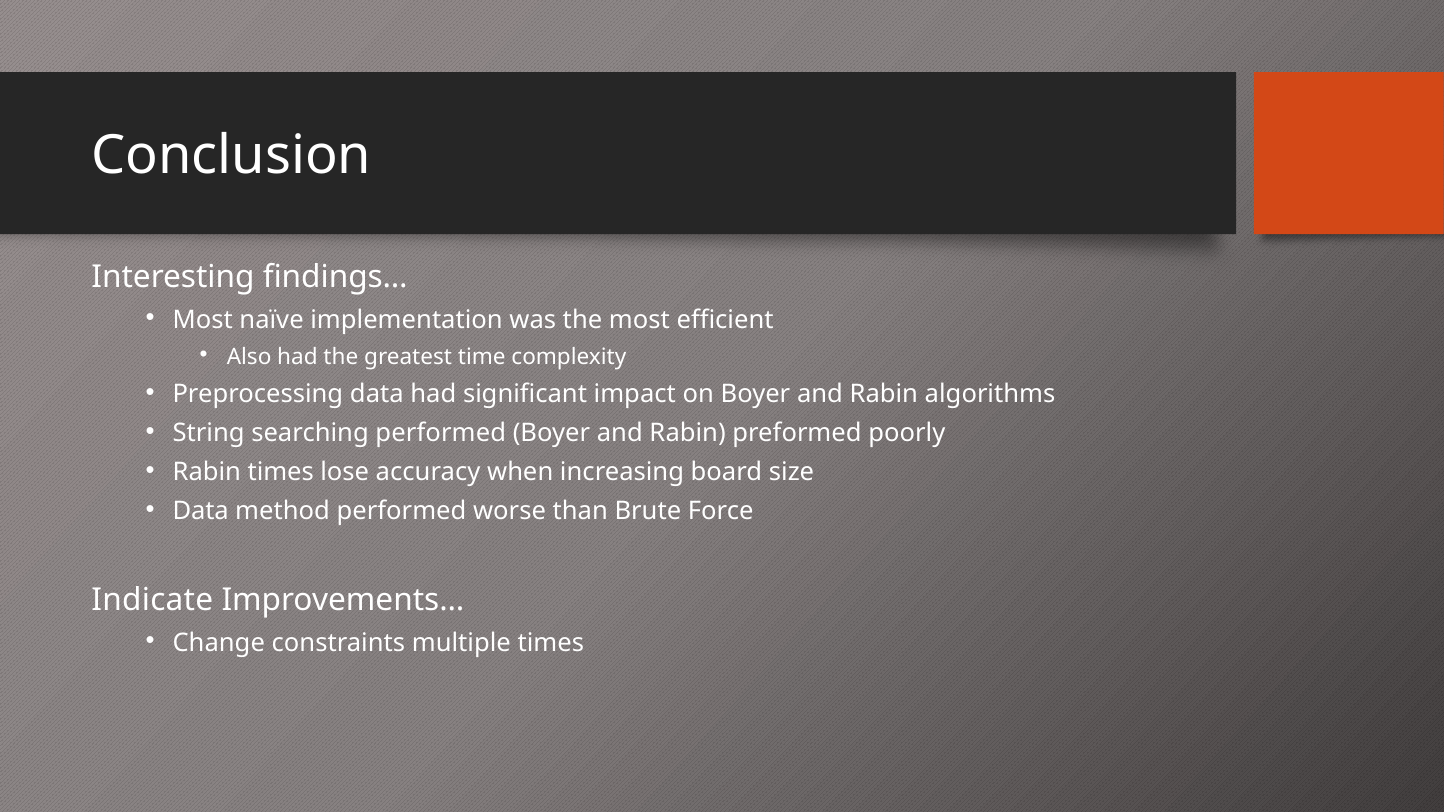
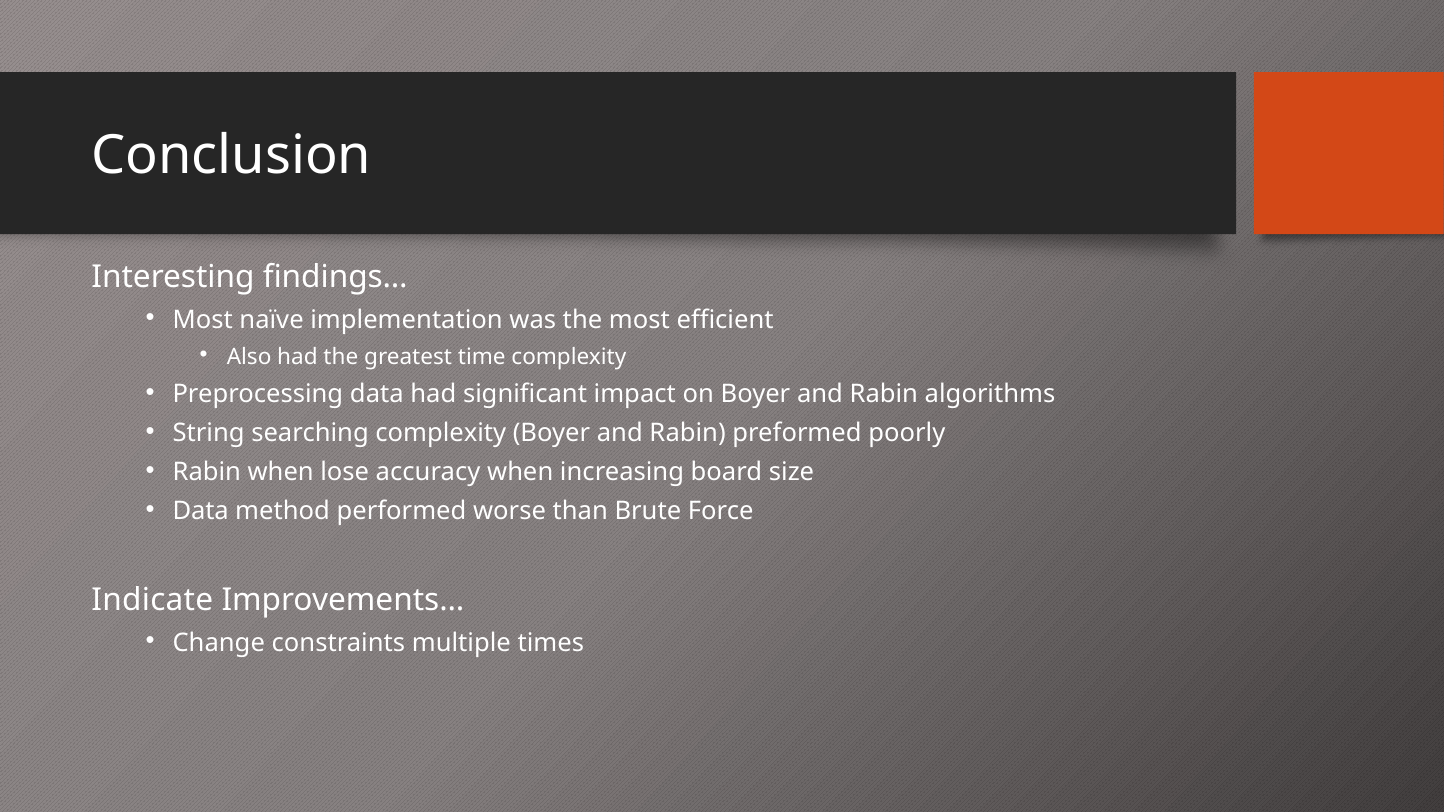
searching performed: performed -> complexity (441, 433)
Rabin times: times -> when (281, 472)
